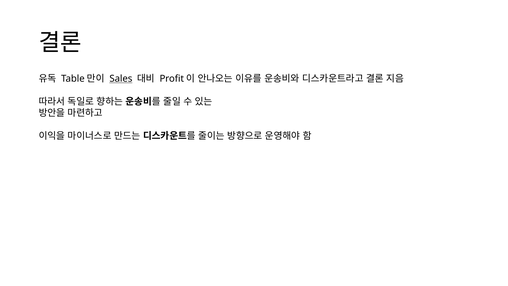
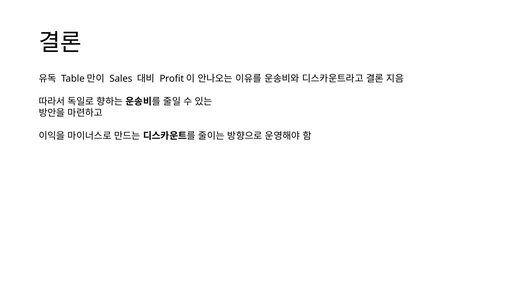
Sales underline: present -> none (121, 79)
